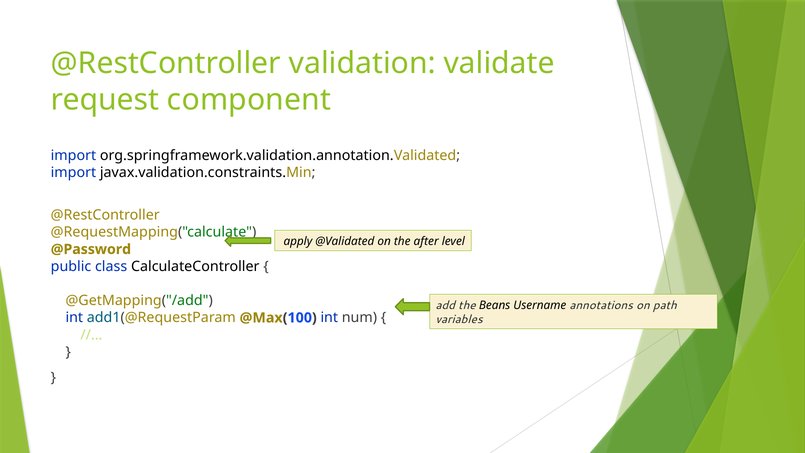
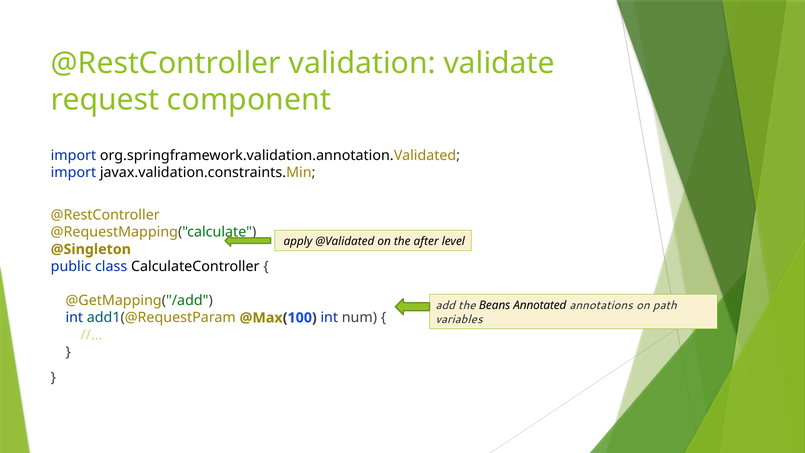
@Password: @Password -> @Singleton (91, 249)
Username: Username -> Annotated (540, 305)
